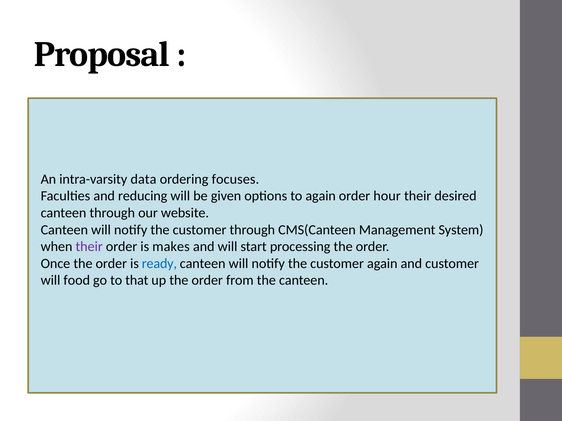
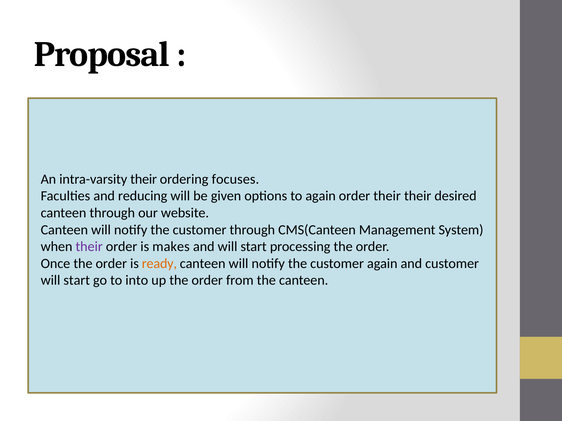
intra-varsity data: data -> their (144, 179)
order hour: hour -> their (387, 196)
ready colour: blue -> orange (159, 264)
food: food -> start (77, 281)
that: that -> into (137, 281)
